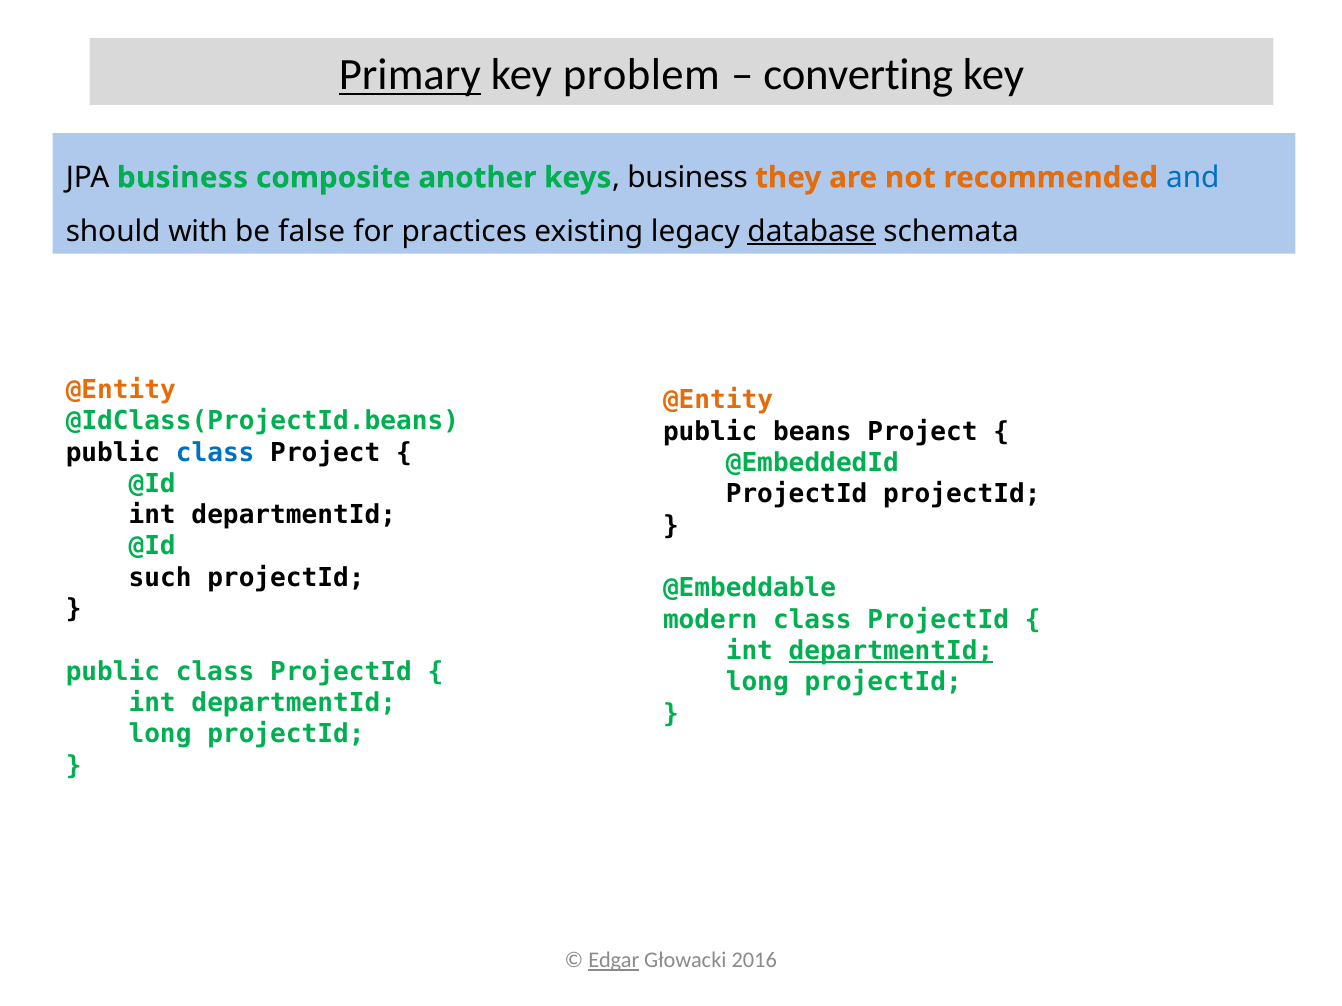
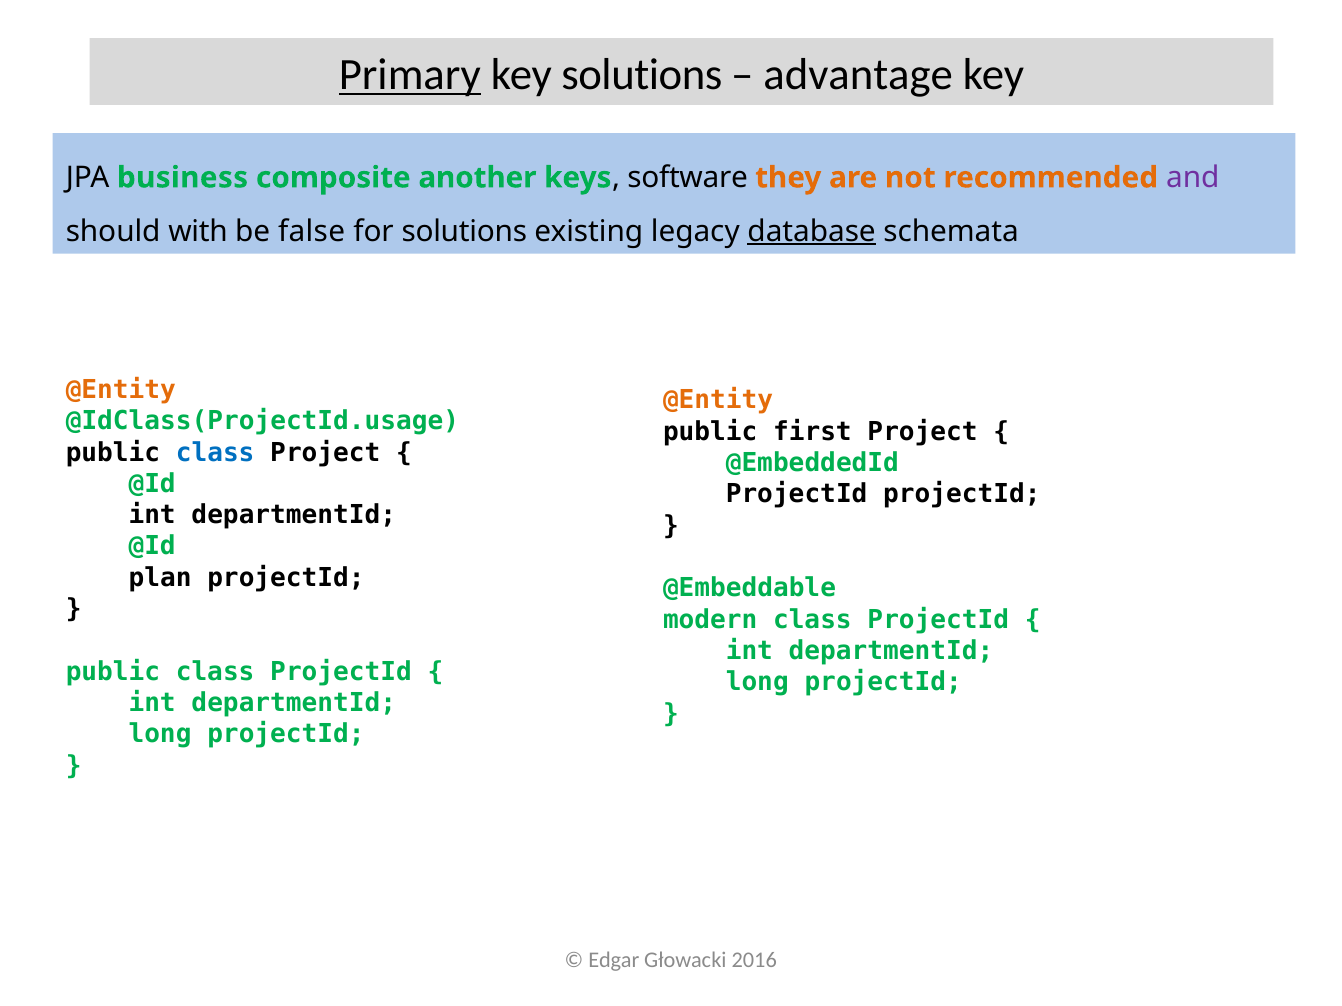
key problem: problem -> solutions (642, 75)
converting: converting -> advantage (858, 75)
keys business: business -> software (688, 178)
and colour: blue -> purple (1193, 178)
for practices: practices -> solutions (464, 231)
@IdClass(ProjectId.beans: @IdClass(ProjectId.beans -> @IdClass(ProjectId.usage (262, 421)
beans: beans -> first (812, 432)
such: such -> plan (160, 578)
departmentId underline: present -> none (891, 651)
Edgar underline: present -> none (614, 961)
